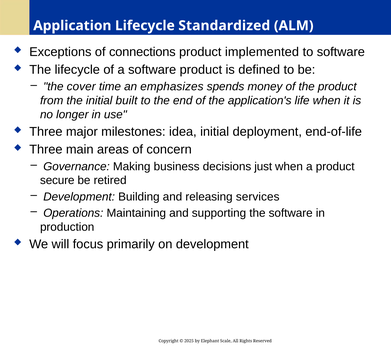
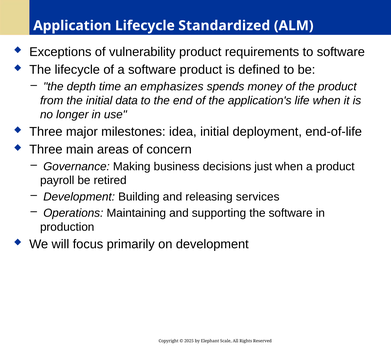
connections: connections -> vulnerability (142, 52)
implemented: implemented -> requirements (262, 52)
cover: cover -> depth (81, 87)
built: built -> data (127, 101)
secure: secure -> payroll (57, 180)
